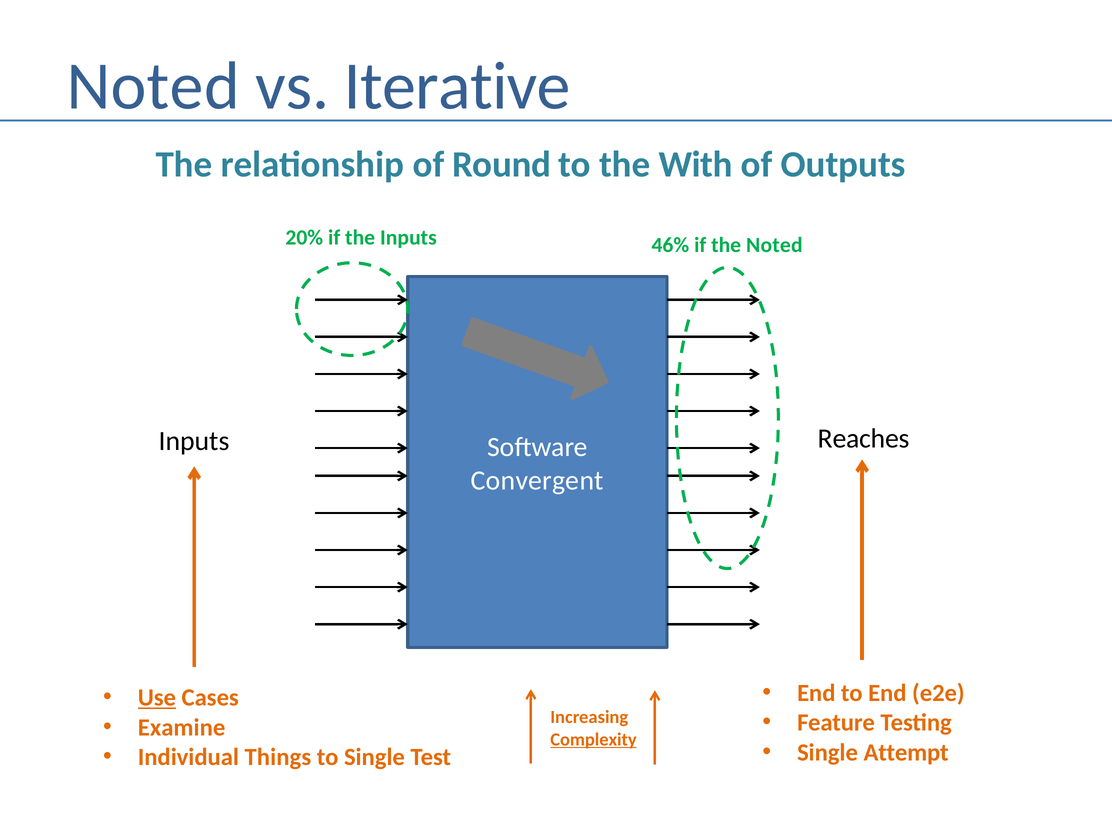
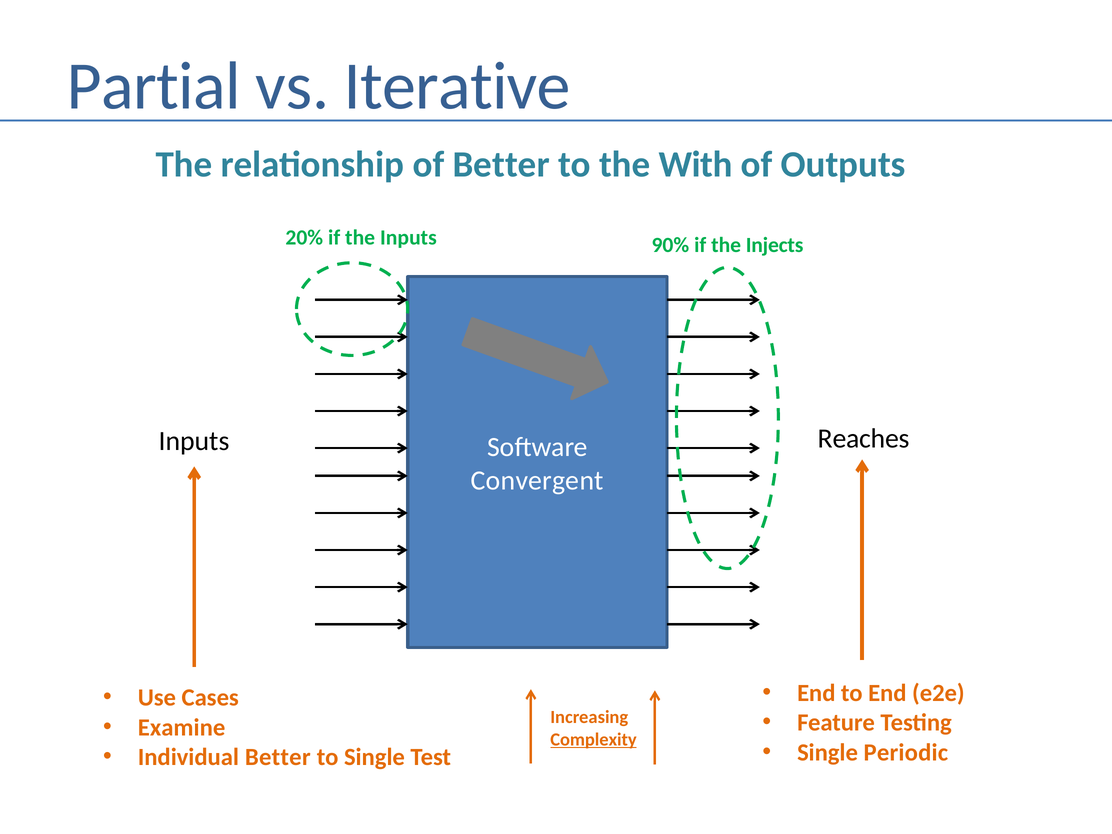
Noted: Noted -> Partial (154, 86)
of Round: Round -> Better (501, 164)
46%: 46% -> 90% (670, 245)
the Noted: Noted -> Injects (775, 245)
Use underline: present -> none (157, 698)
Attempt: Attempt -> Periodic (906, 752)
Individual Things: Things -> Better (278, 757)
